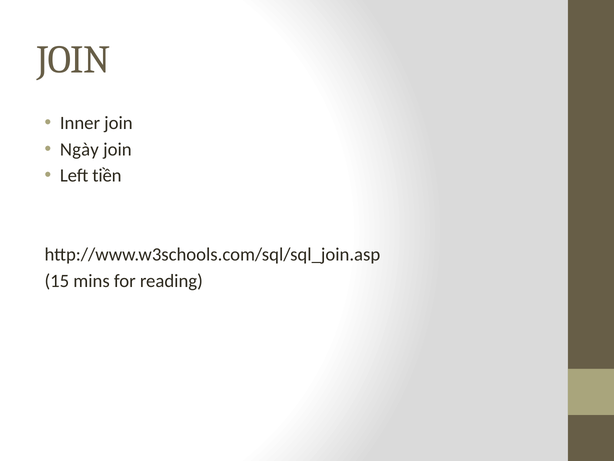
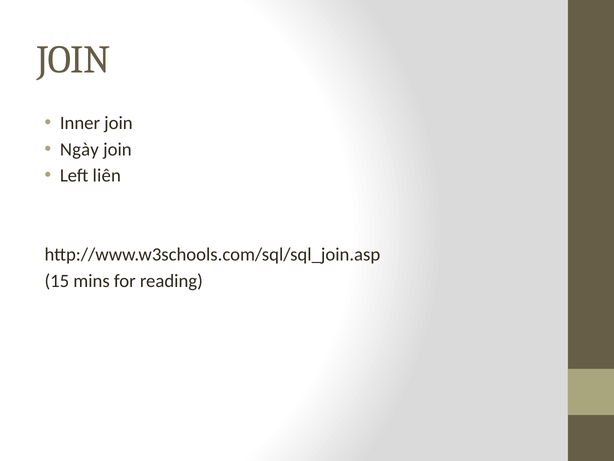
tiền: tiền -> liên (107, 176)
